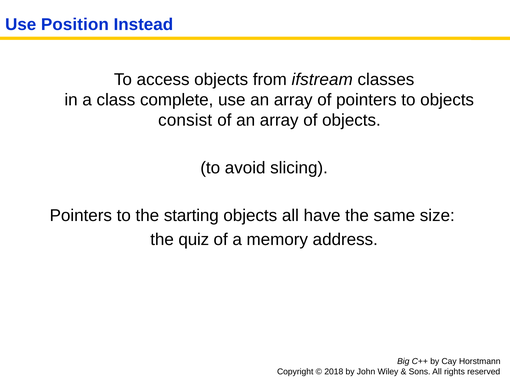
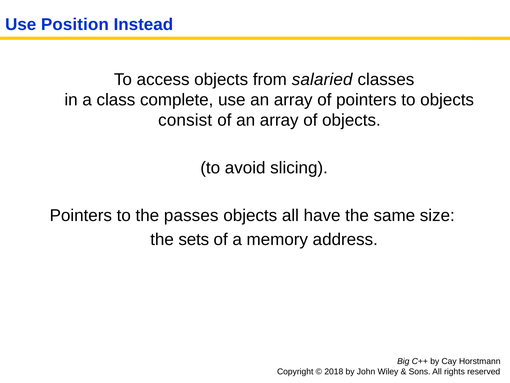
ifstream: ifstream -> salaried (322, 79)
starting: starting -> passes (191, 215)
quiz: quiz -> sets (194, 239)
